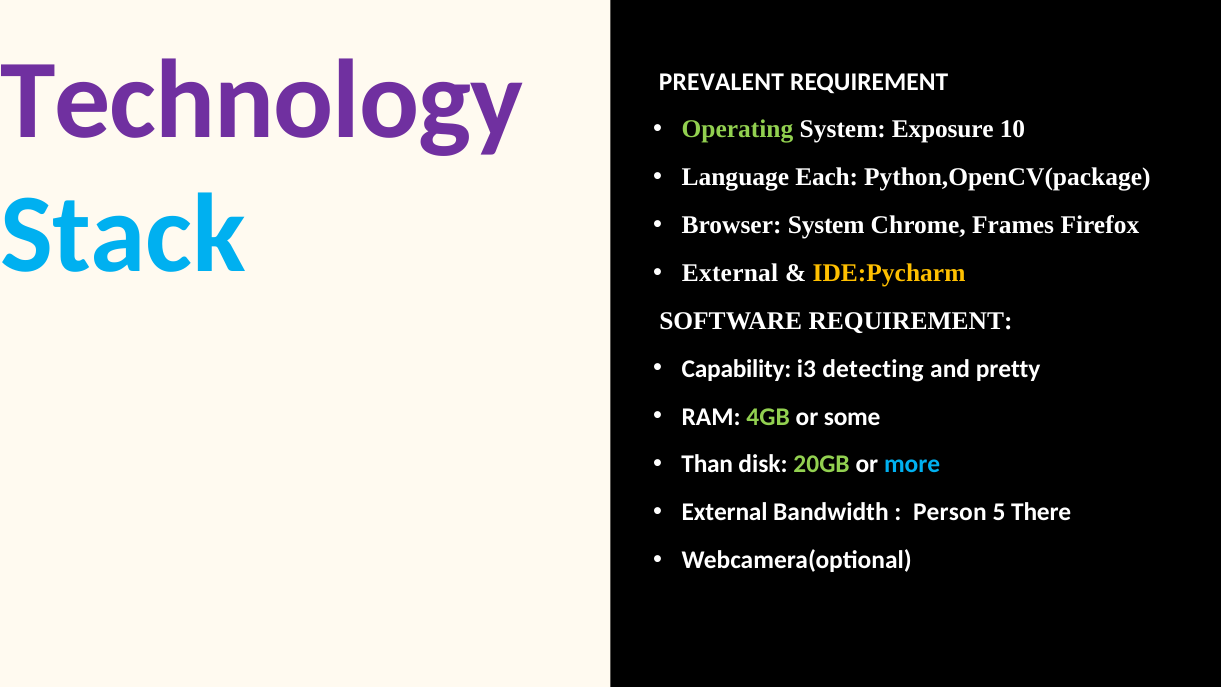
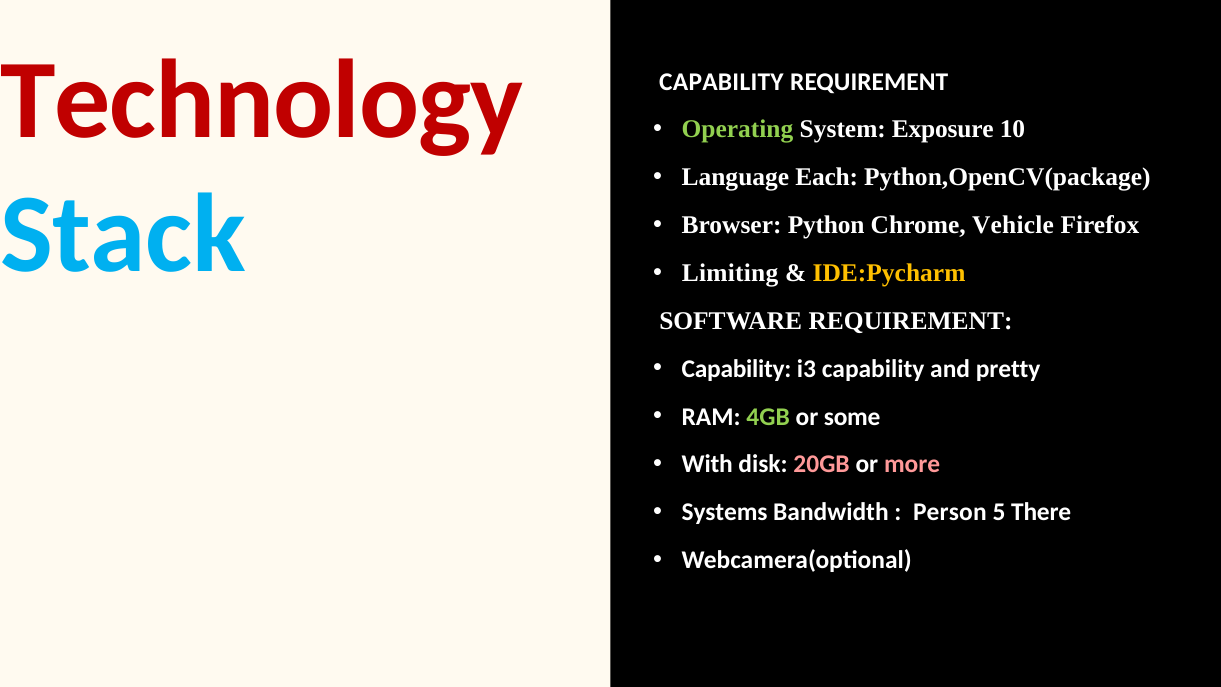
Technology colour: purple -> red (262, 100)
PREVALENT: PREVALENT -> CAPABILITY (721, 82)
Browser System: System -> Python (826, 225)
Frames: Frames -> Vehicle (1013, 225)
External: External -> Limiting (730, 273)
i3 detecting: detecting -> capability (873, 369)
Than: Than -> With (707, 464)
20GB colour: light green -> pink (822, 464)
more colour: light blue -> pink (912, 464)
External: External -> Systems (725, 512)
